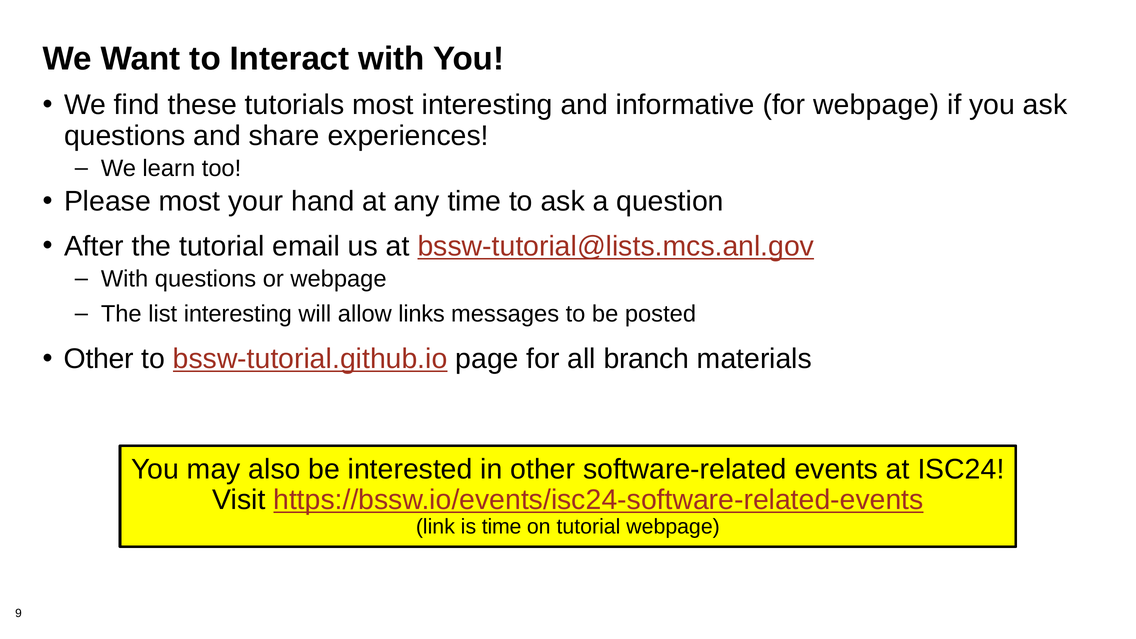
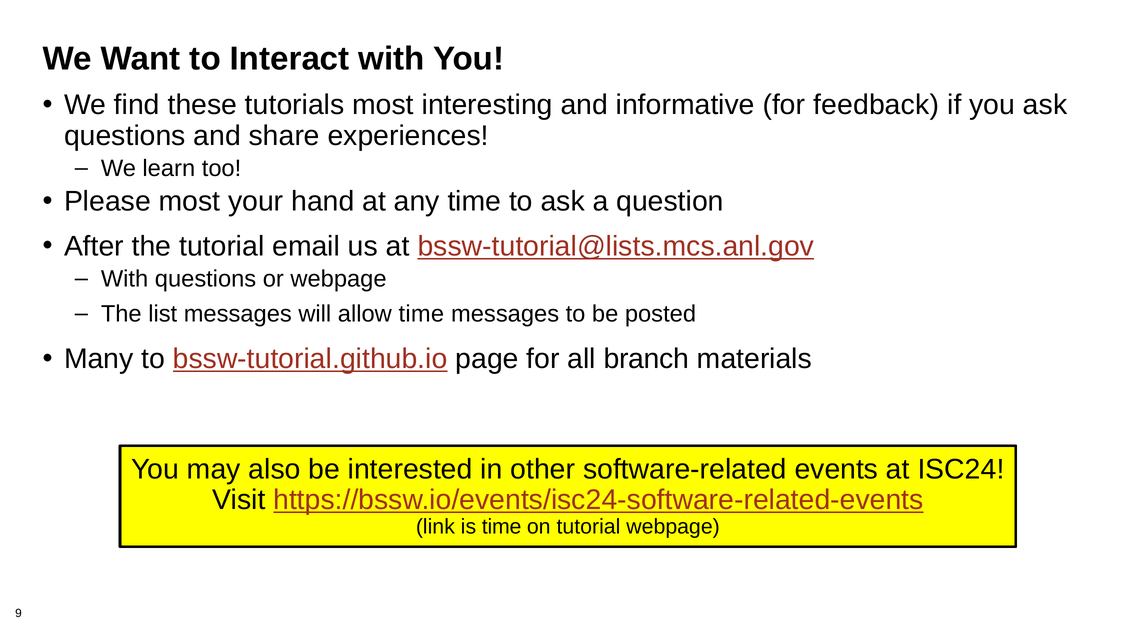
for webpage: webpage -> feedback (876, 105)
list interesting: interesting -> messages (238, 314)
allow links: links -> time (421, 314)
Other: Other -> Many (99, 359)
